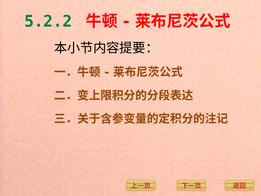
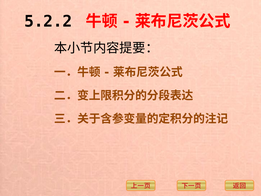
5.2.2 colour: green -> black (48, 21)
